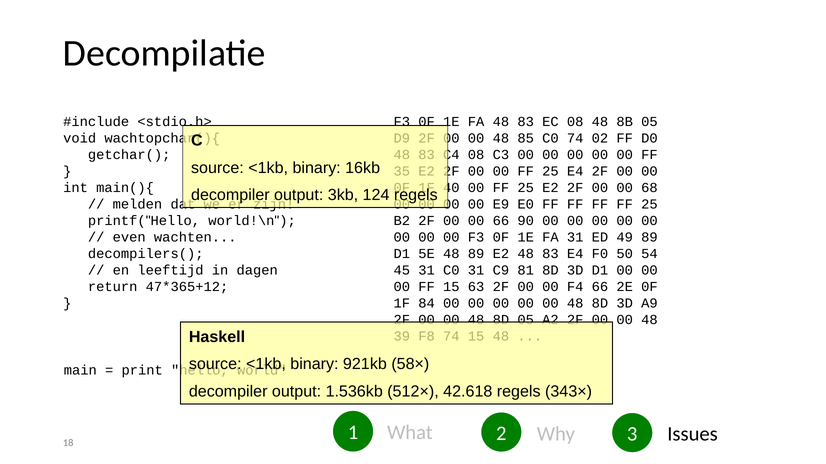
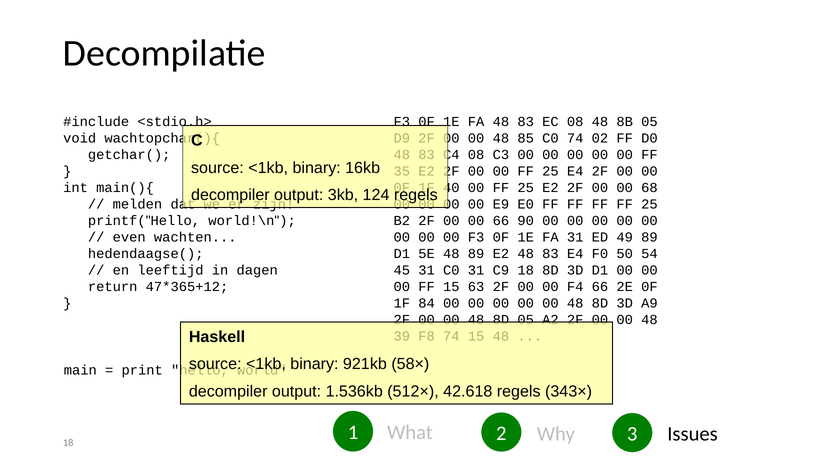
decompilers(: decompilers( -> hedendaagse( (146, 254)
C9 81: 81 -> 18 (526, 271)
